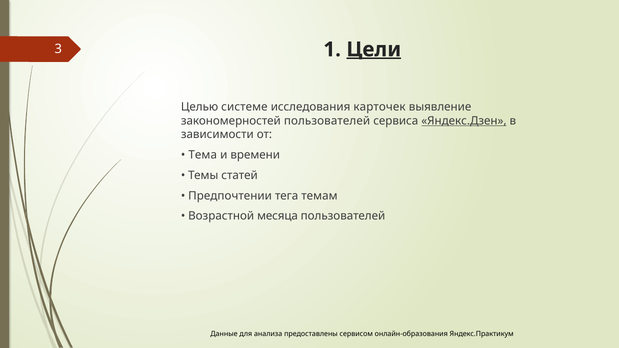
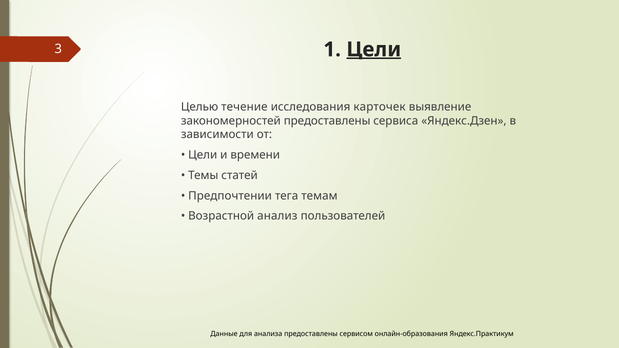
системе: системе -> течение (244, 107)
закономерностей пользователей: пользователей -> предоставлены (327, 121)
Яндекс.Дзен underline: present -> none (464, 121)
Тема: Тема -> Цели (203, 155)
месяца: месяца -> анализ (277, 216)
